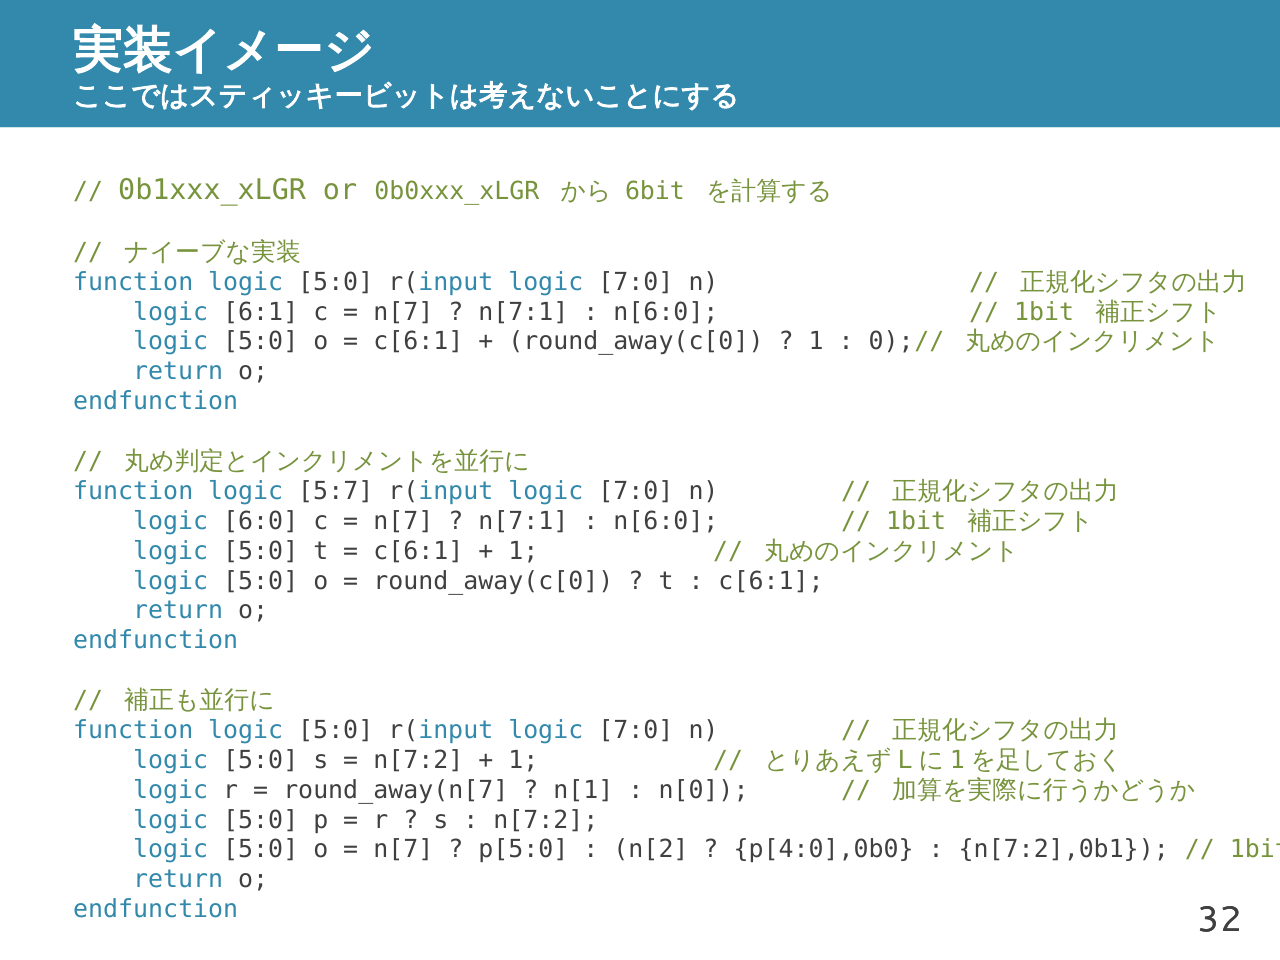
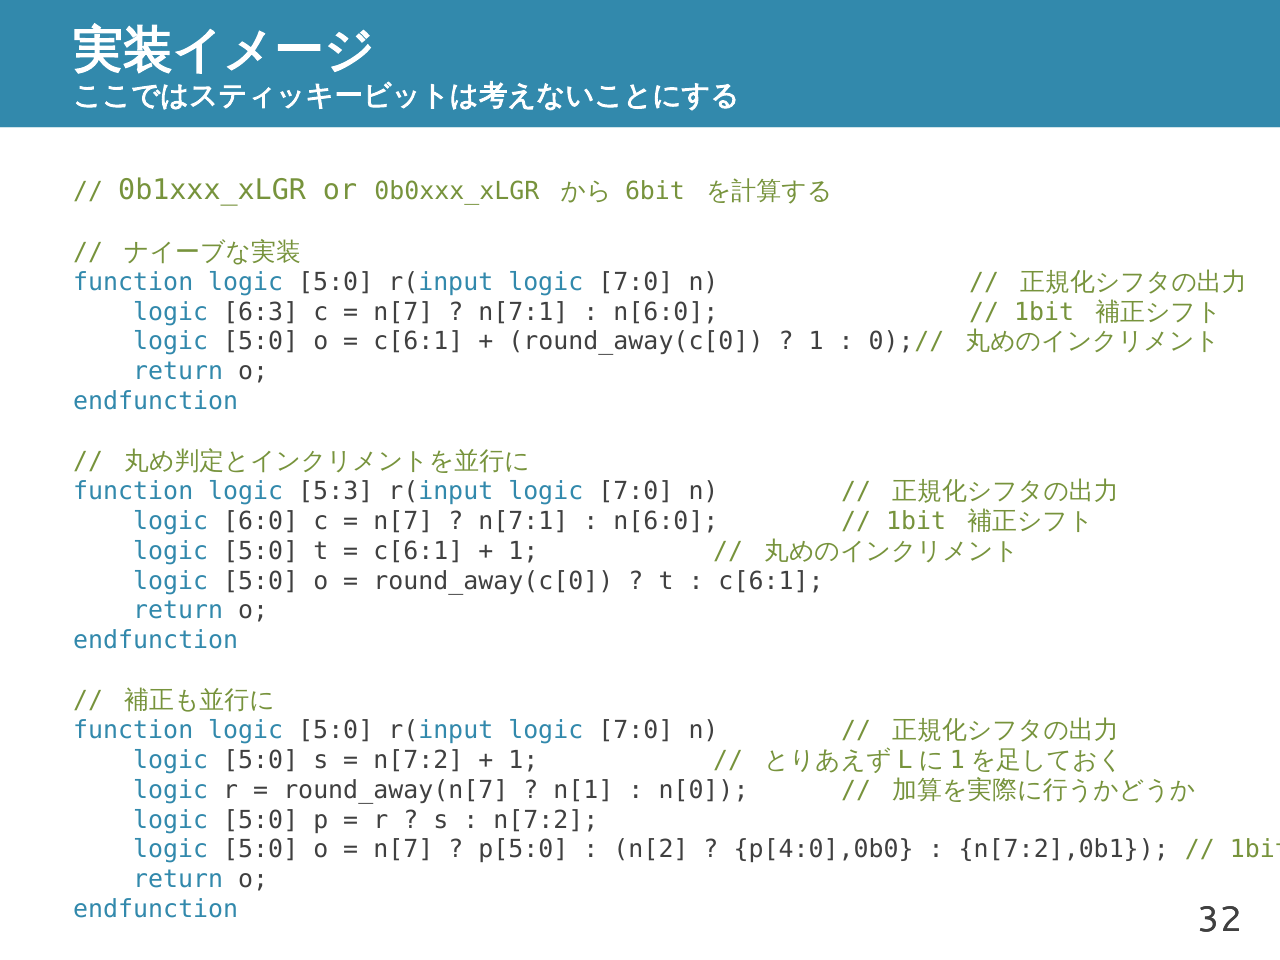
6:1: 6:1 -> 6:3 (261, 312)
5:7: 5:7 -> 5:3 (336, 491)
